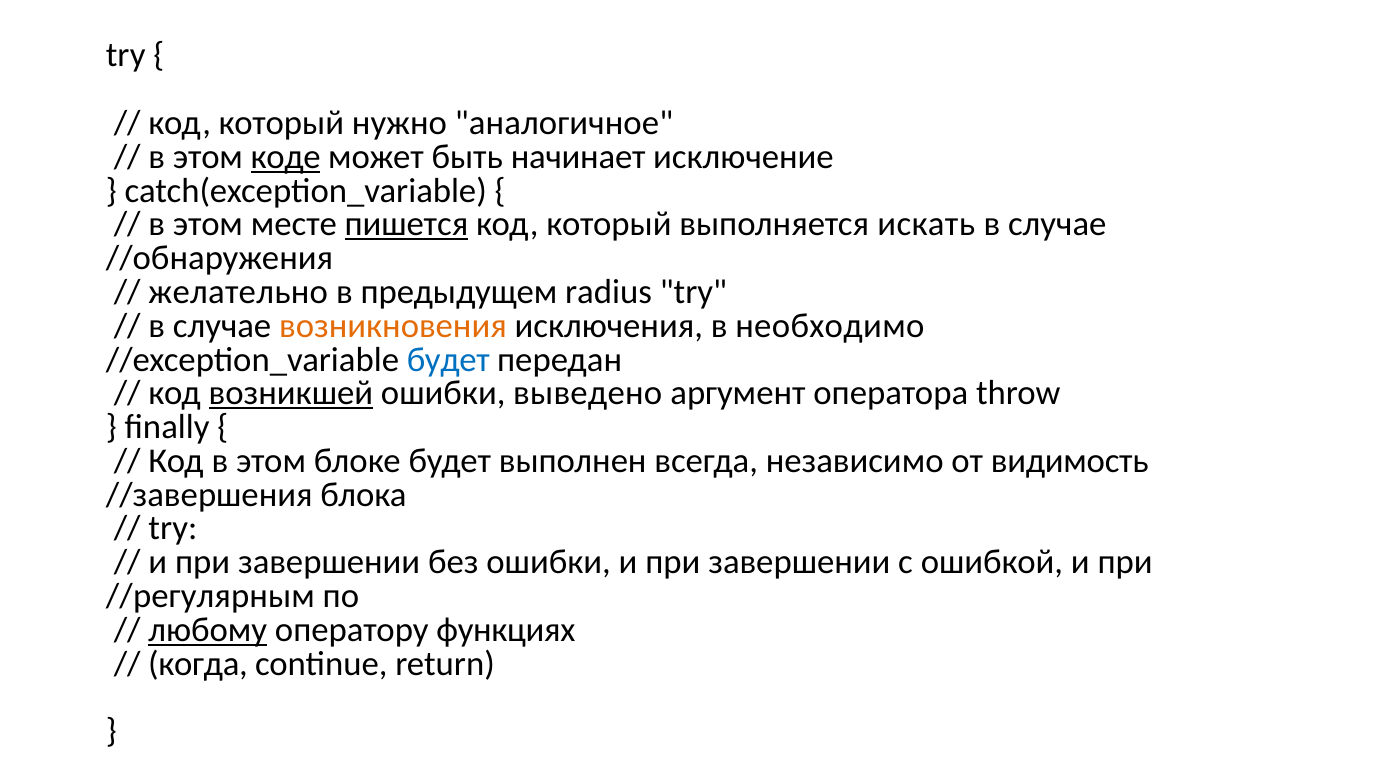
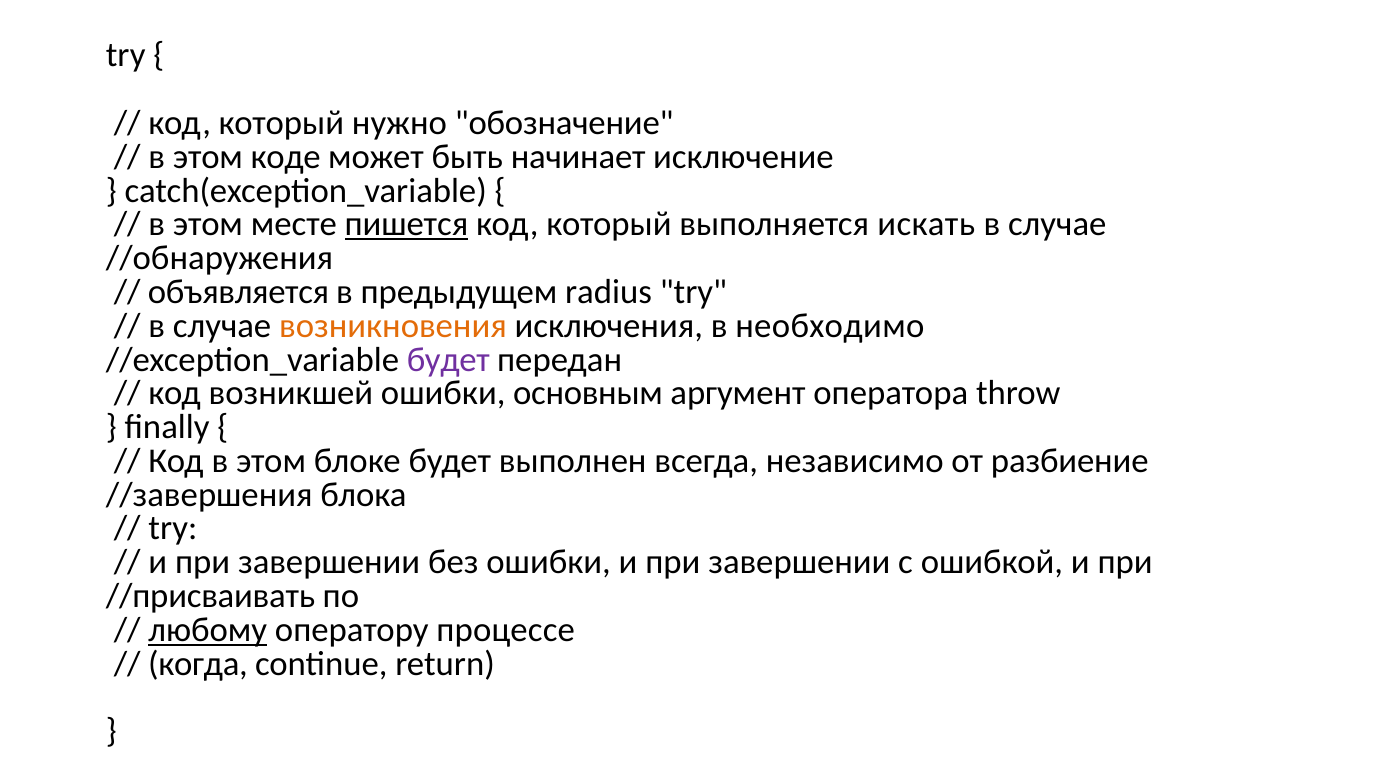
аналогичное: аналогичное -> обозначение (564, 123)
коде underline: present -> none (286, 157)
желательно: желательно -> объявляется (239, 292)
будет colour: blue -> purple (448, 360)
возникшей underline: present -> none (291, 393)
выведено: выведено -> основным (588, 393)
видимость: видимость -> разбиение (1070, 461)
//регулярным: //регулярным -> //присваивать (211, 596)
функциях: функциях -> процессе (506, 630)
